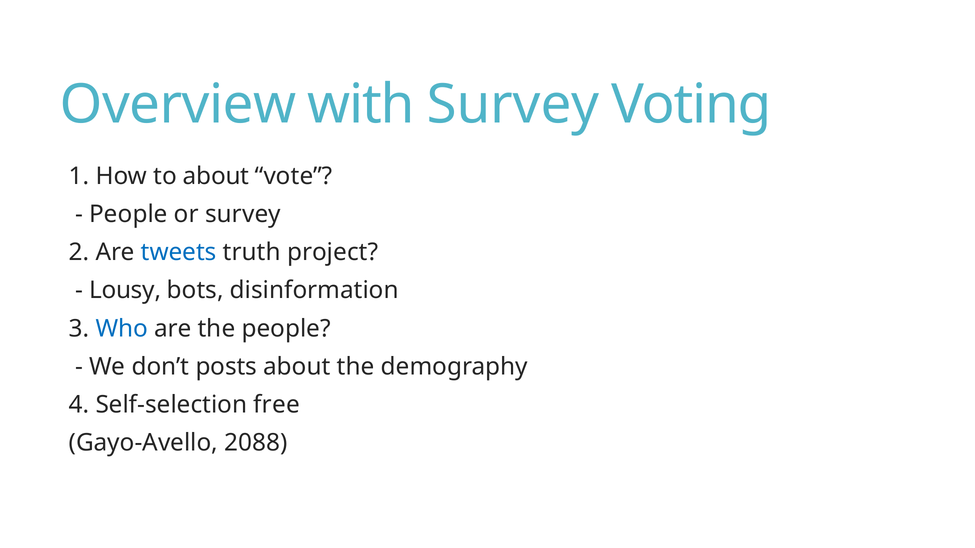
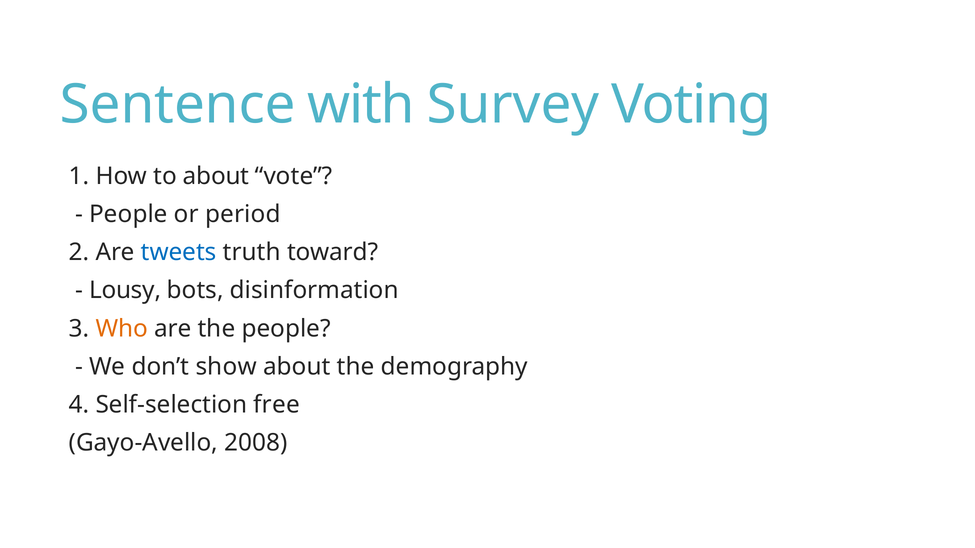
Overview: Overview -> Sentence (178, 105)
or survey: survey -> period (243, 214)
project: project -> toward (333, 253)
Who colour: blue -> orange (122, 329)
posts: posts -> show (226, 367)
2088: 2088 -> 2008 (256, 443)
